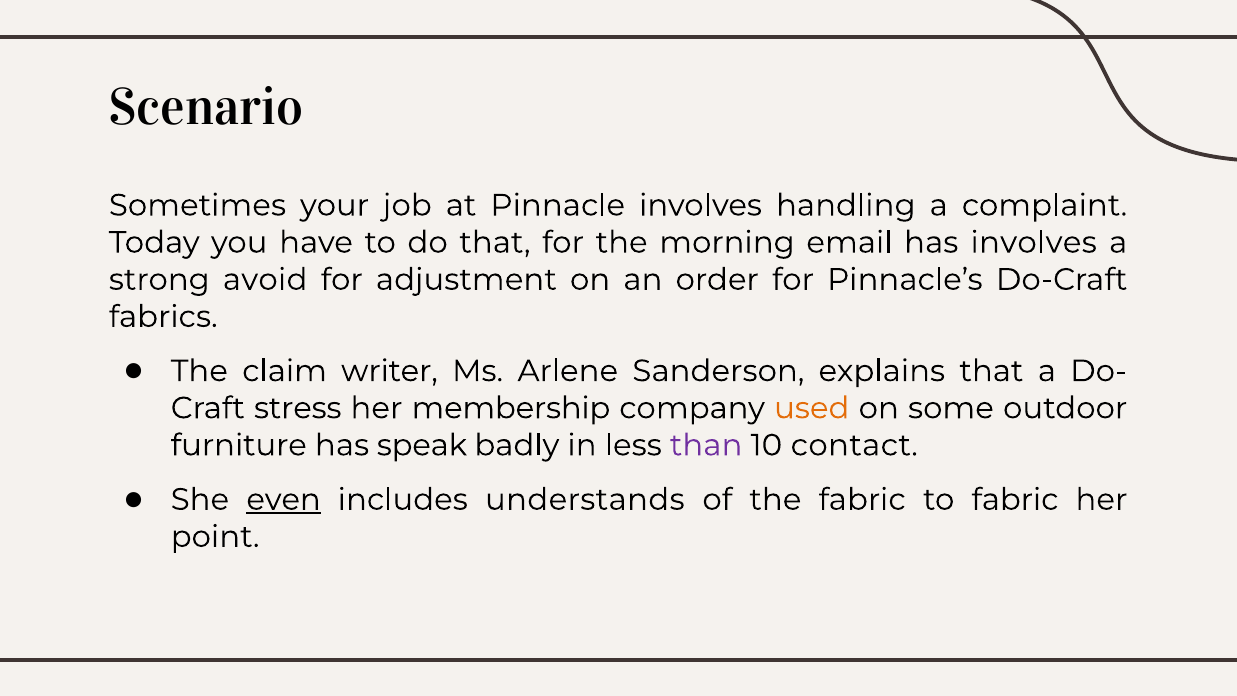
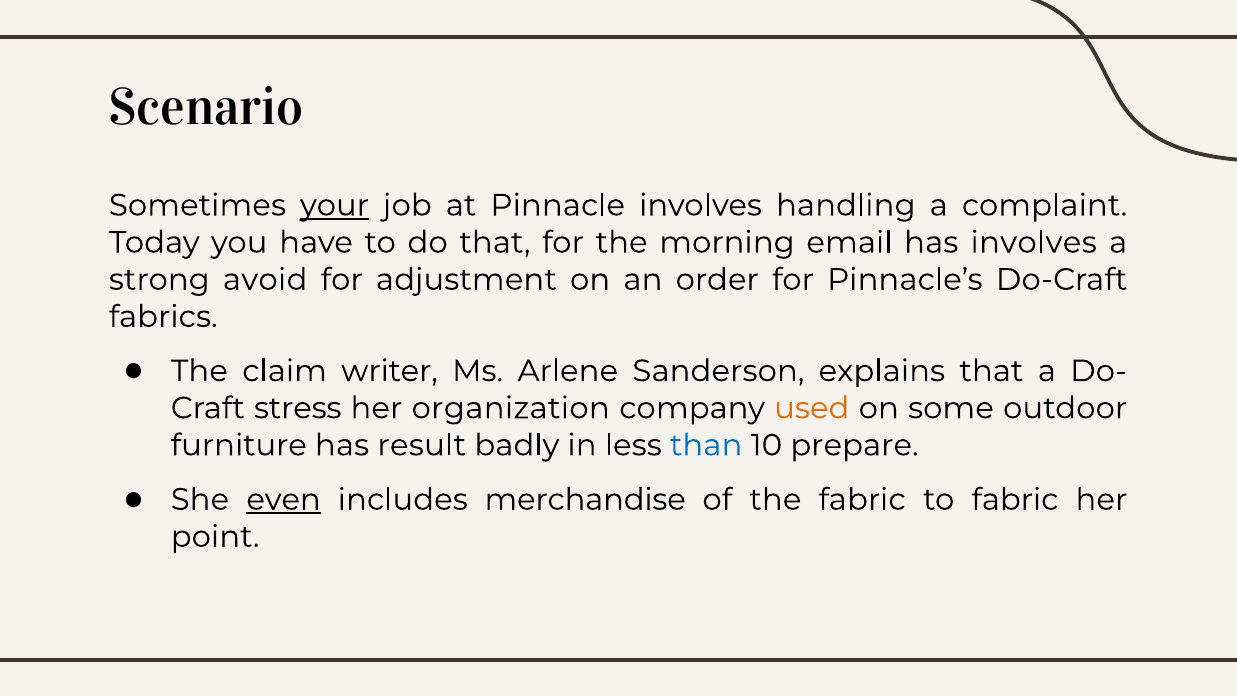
your underline: none -> present (335, 205)
membership: membership -> organization (511, 408)
speak: speak -> result (422, 445)
than colour: purple -> blue (706, 445)
contact: contact -> prepare (854, 445)
understands: understands -> merchandise (585, 499)
